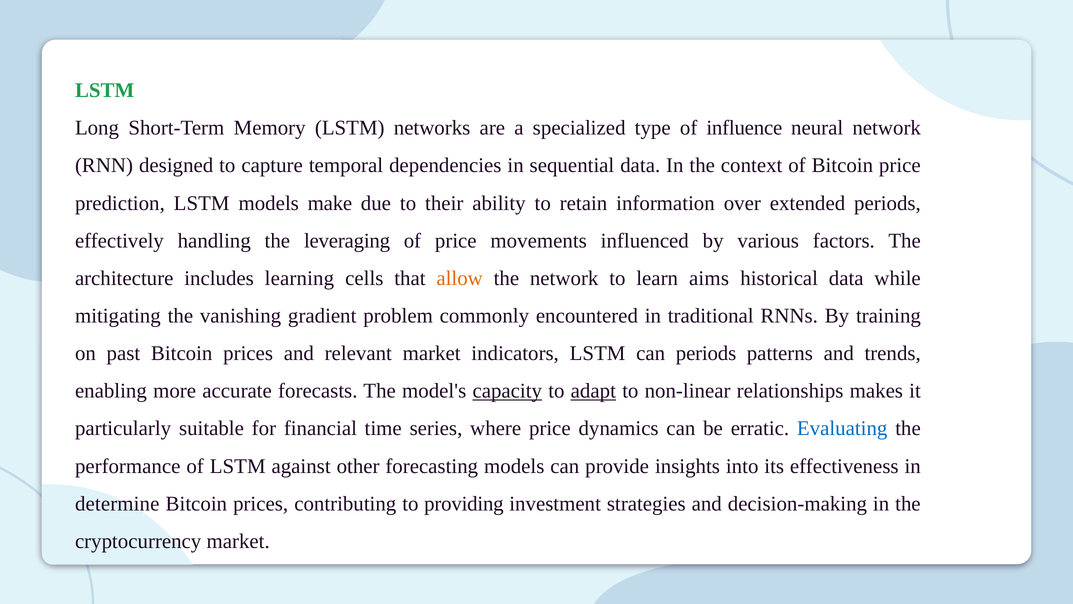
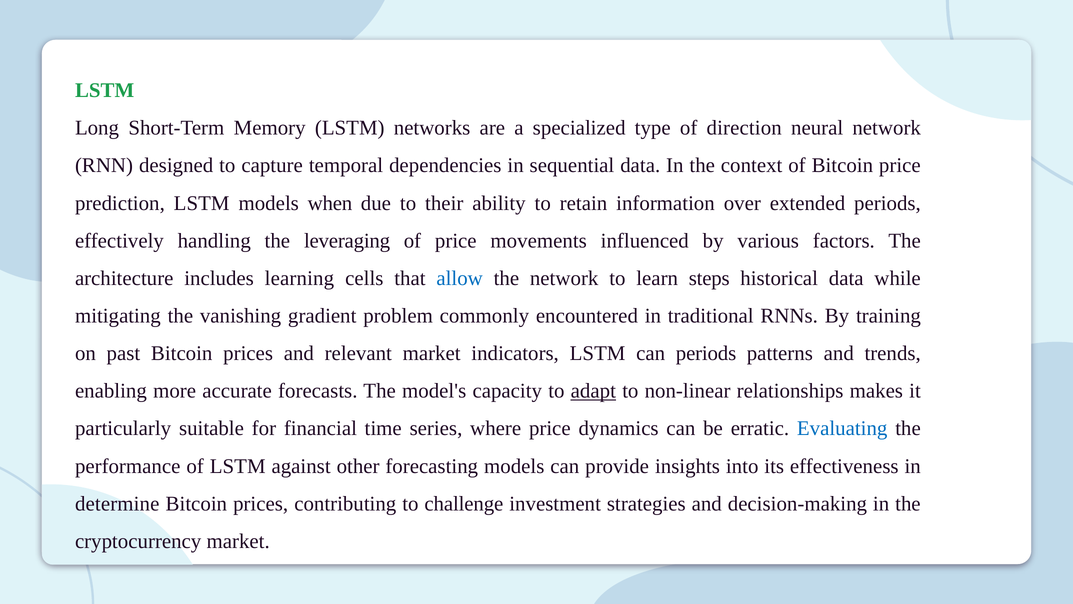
influence: influence -> direction (744, 128)
make: make -> when (330, 203)
allow colour: orange -> blue (460, 278)
aims: aims -> steps (709, 278)
capacity underline: present -> none (507, 391)
providing: providing -> challenge (464, 503)
